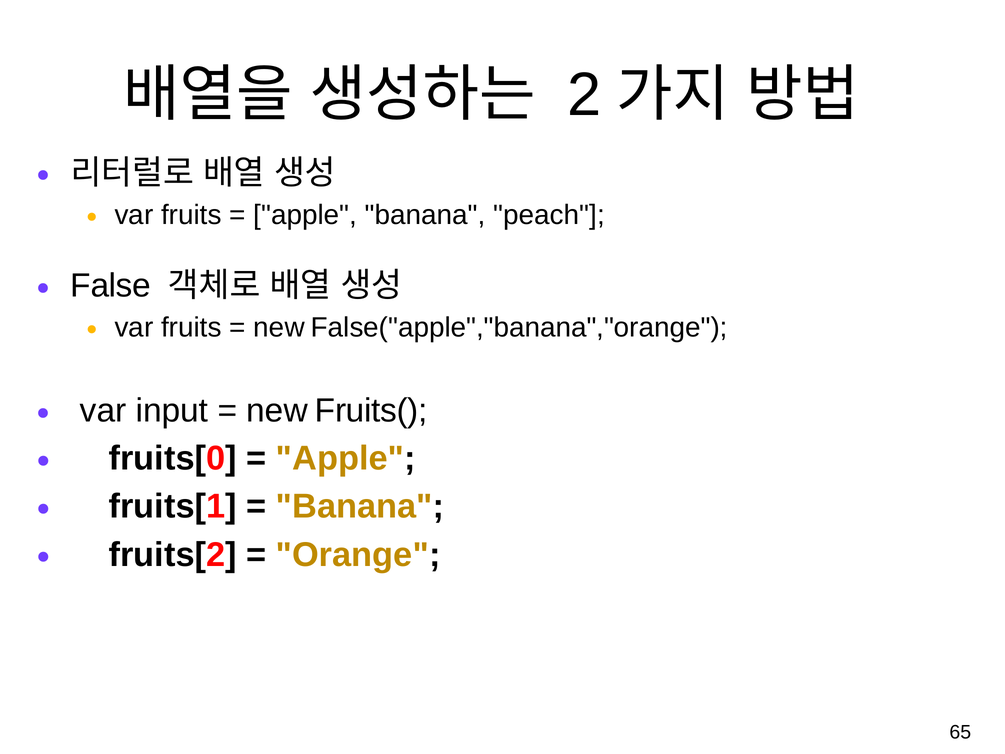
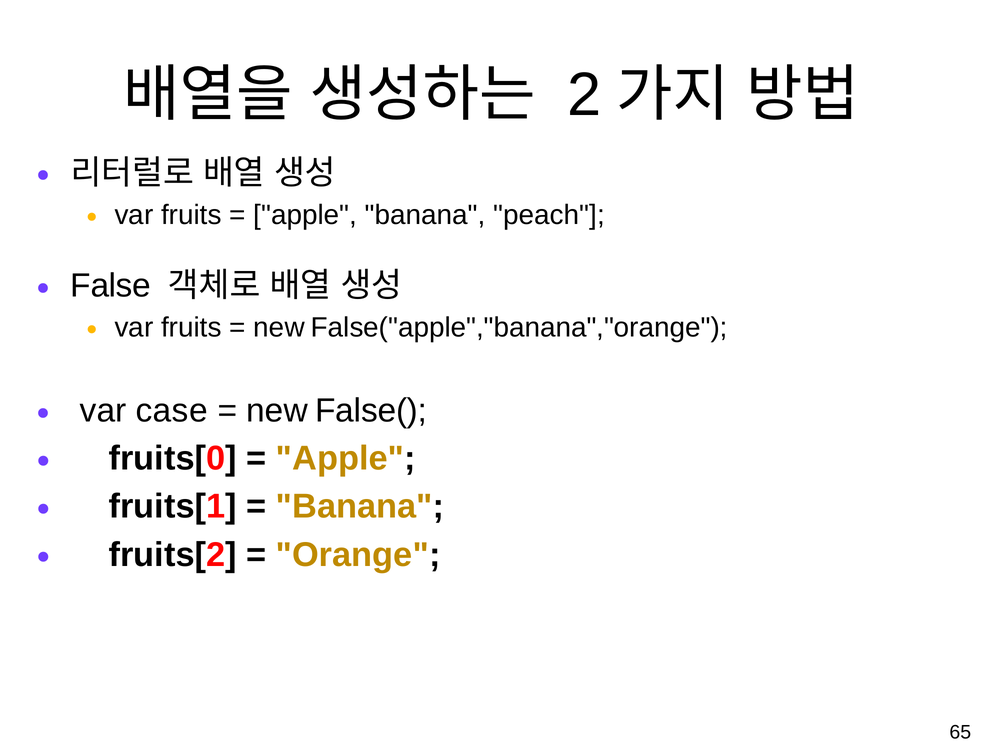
input: input -> case (172, 411)
Fruits(: Fruits( -> False( (371, 411)
